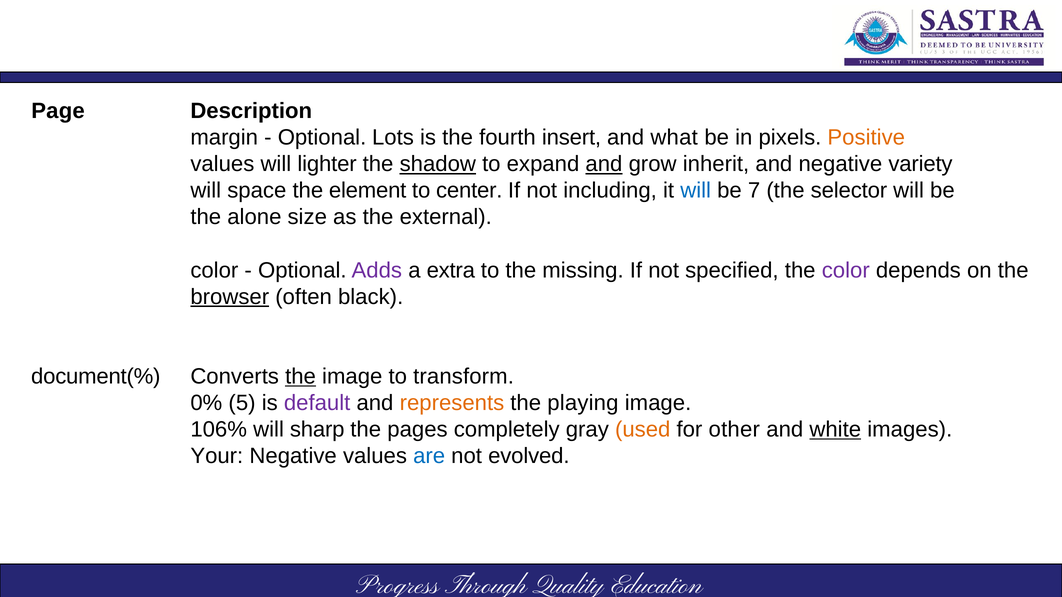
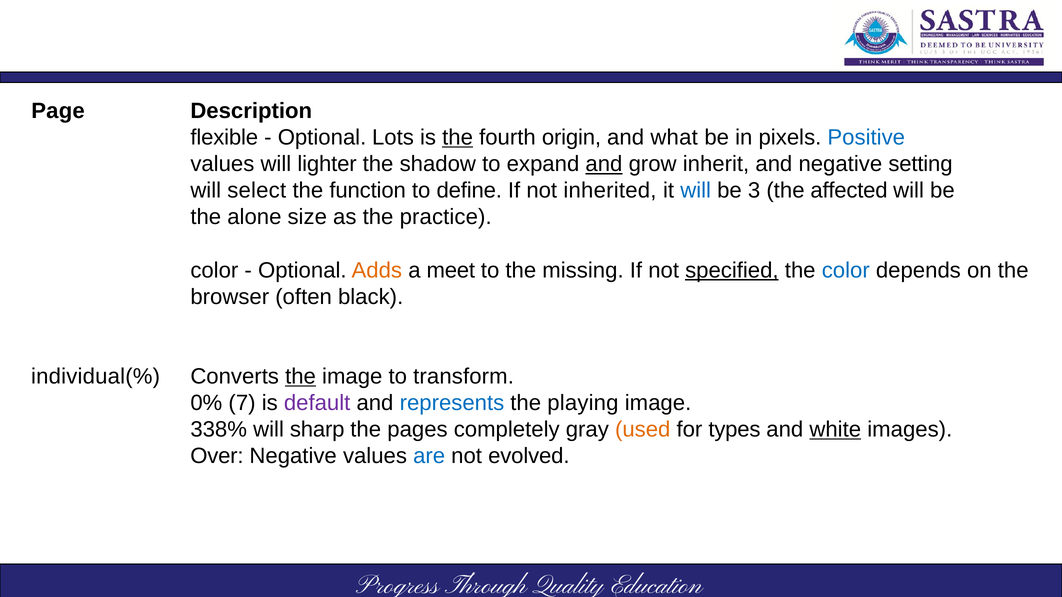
margin: margin -> flexible (224, 138)
the underline: none -> present (458, 138)
insert: insert -> origin (571, 138)
Positive colour: orange -> blue (866, 138)
shadow underline: present -> none (438, 164)
variety: variety -> setting (920, 164)
space: space -> select (257, 191)
element: element -> function (368, 191)
center: center -> define (469, 191)
including: including -> inherited (610, 191)
7: 7 -> 3 (754, 191)
selector: selector -> affected (849, 191)
external: external -> practice (446, 217)
Adds colour: purple -> orange (377, 270)
extra: extra -> meet (451, 270)
specified underline: none -> present (732, 270)
color colour: purple -> blue (846, 270)
browser underline: present -> none (230, 297)
document(%: document(% -> individual(% (96, 377)
5: 5 -> 7 (242, 403)
represents colour: orange -> blue (452, 403)
106%: 106% -> 338% (219, 430)
other: other -> types (734, 430)
Your: Your -> Over (217, 456)
